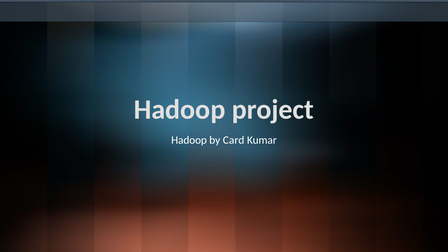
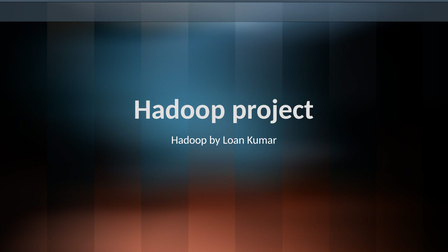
Card: Card -> Loan (234, 140)
